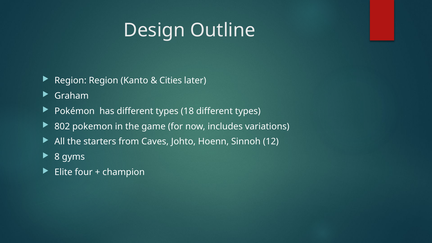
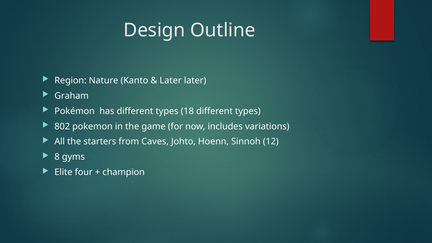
Region Region: Region -> Nature (104, 80)
Cities: Cities -> Later (171, 80)
